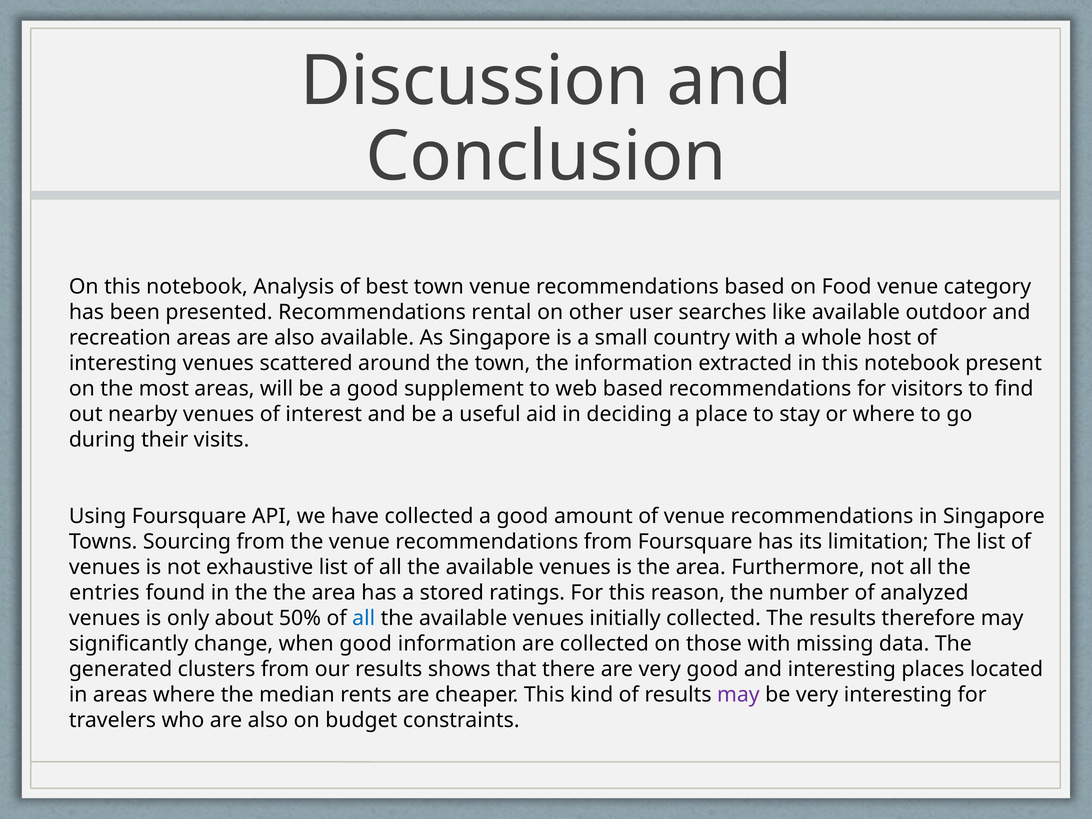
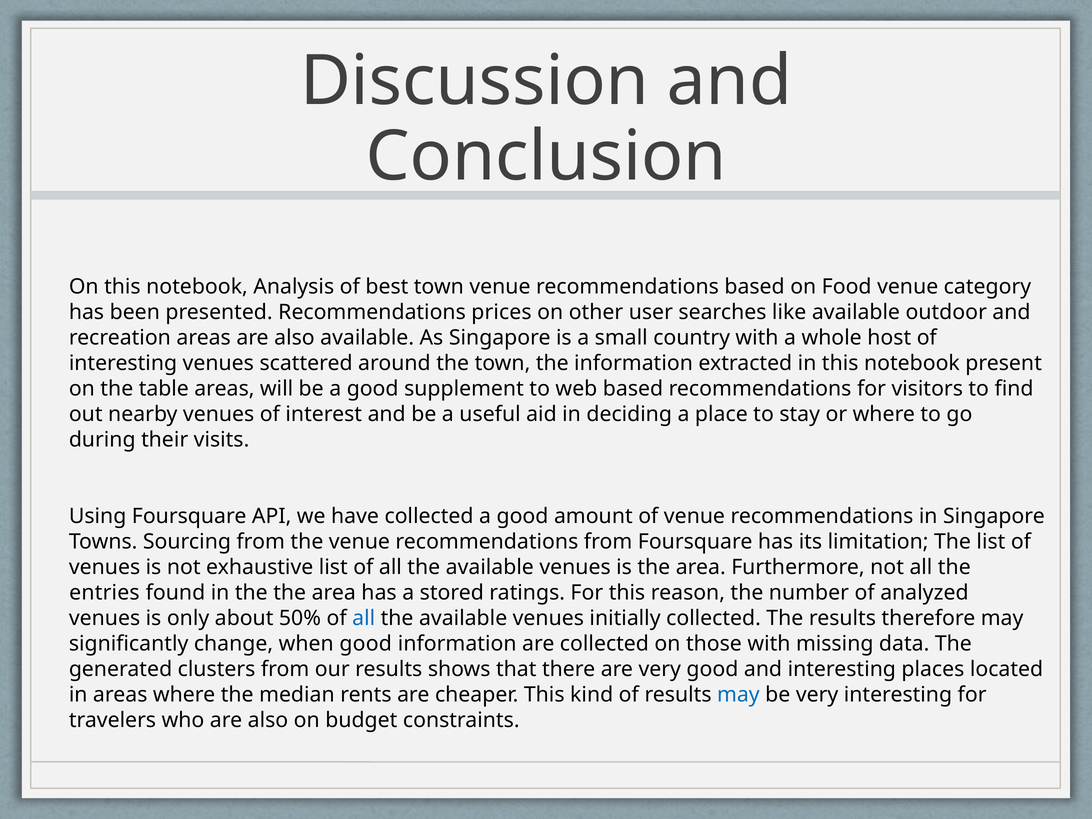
rental: rental -> prices (501, 312)
most: most -> table (164, 389)
may colour: purple -> blue (738, 695)
